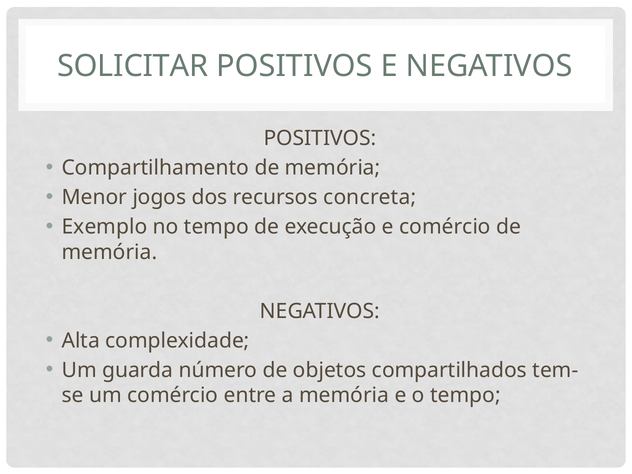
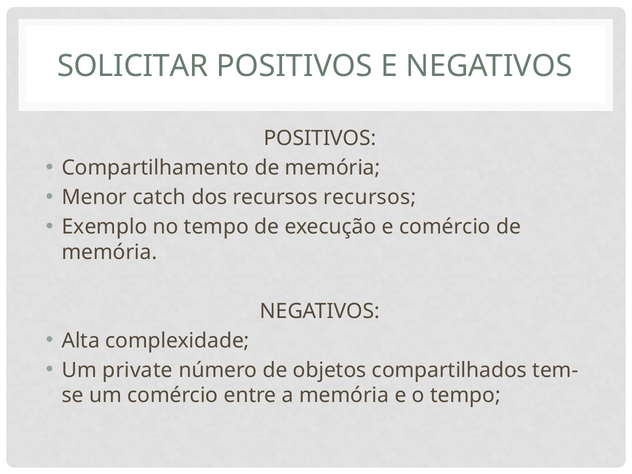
jogos: jogos -> catch (159, 197)
recursos concreta: concreta -> recursos (370, 197)
guarda: guarda -> private (138, 370)
